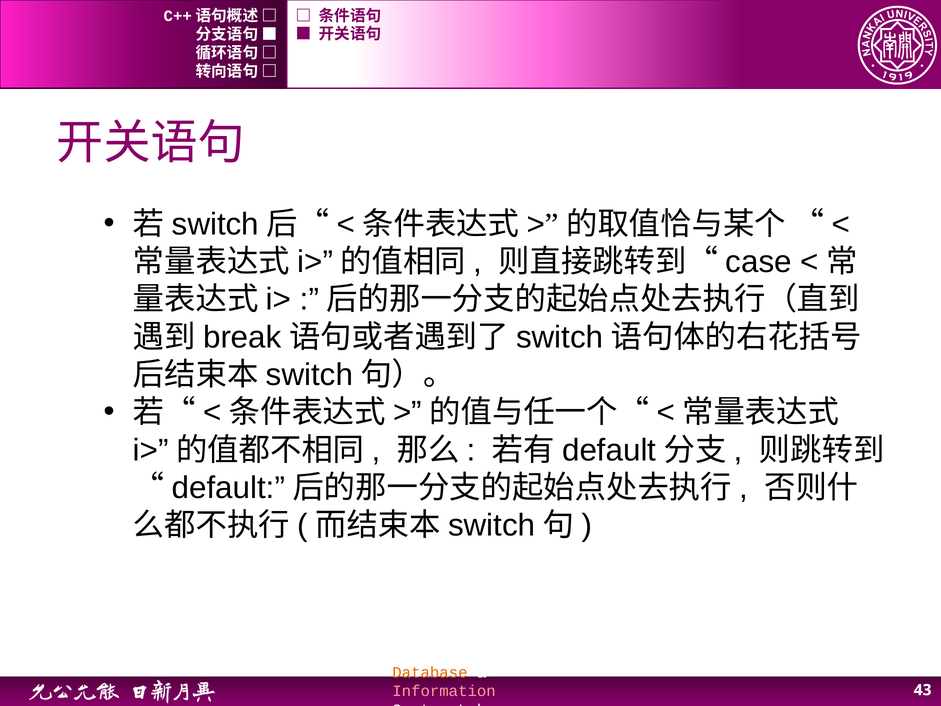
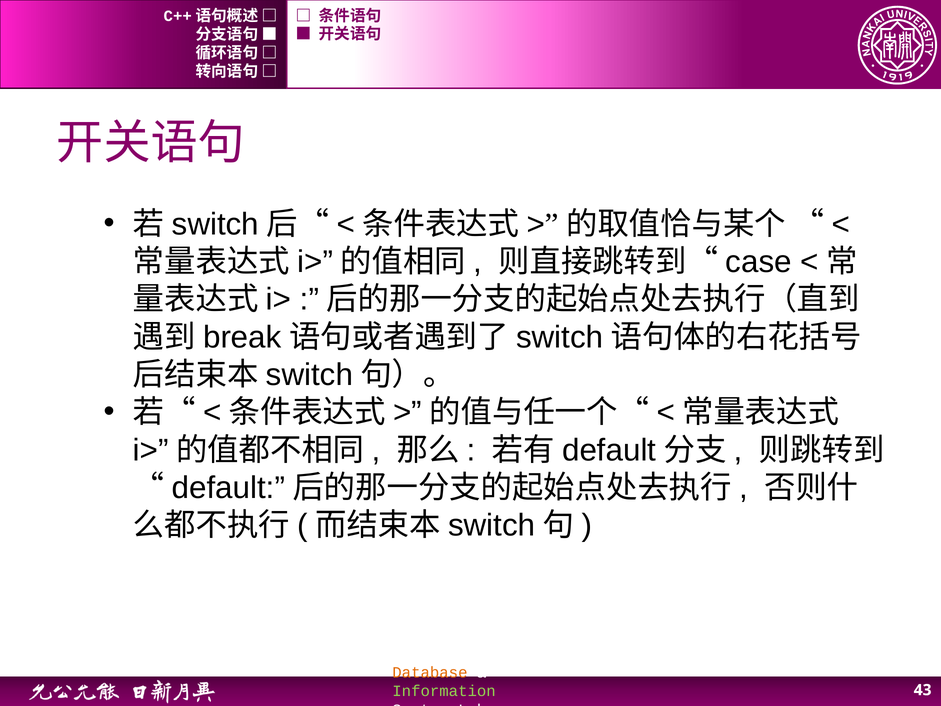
Information colour: pink -> light green (444, 691)
